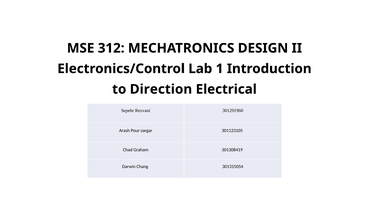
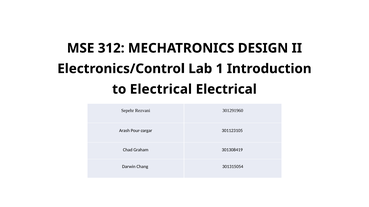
to Direction: Direction -> Electrical (161, 89)
